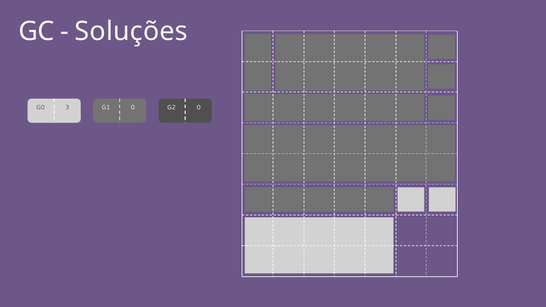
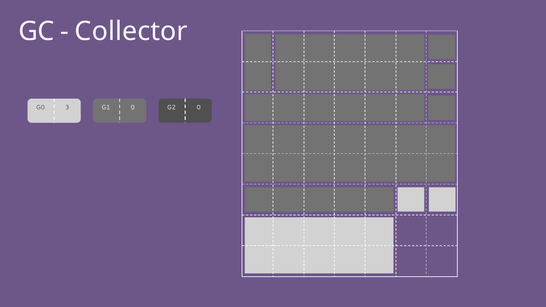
Soluções: Soluções -> Collector (131, 31)
